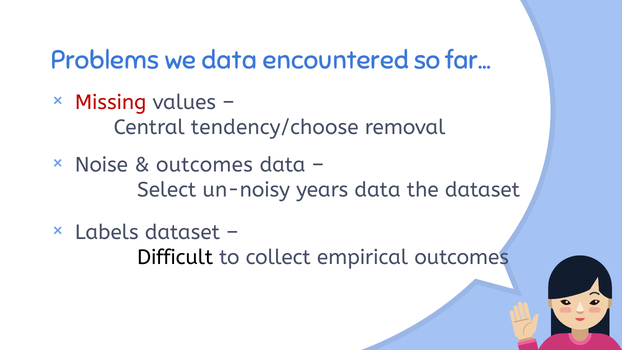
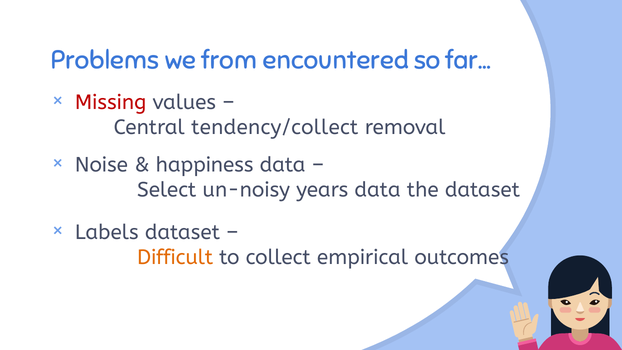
we data: data -> from (229, 60)
tendency/choose: tendency/choose -> tendency/collect (275, 127)
outcomes: outcomes -> happiness (205, 165)
Difficult colour: black -> orange (175, 257)
